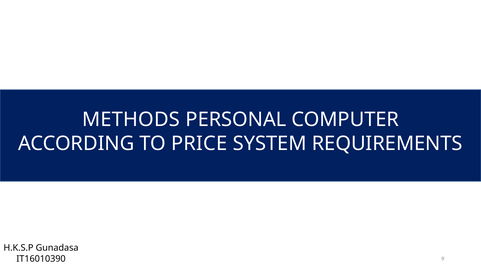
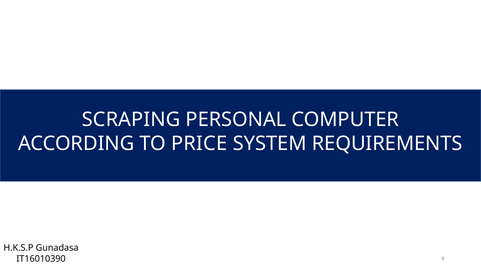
METHODS: METHODS -> SCRAPING (131, 119)
